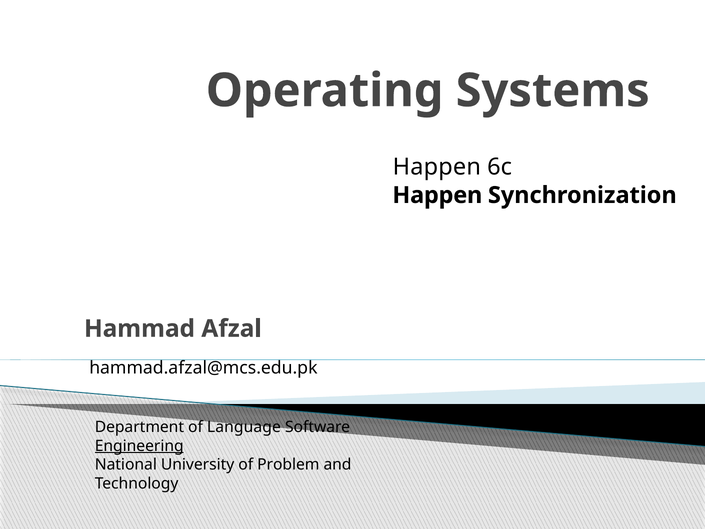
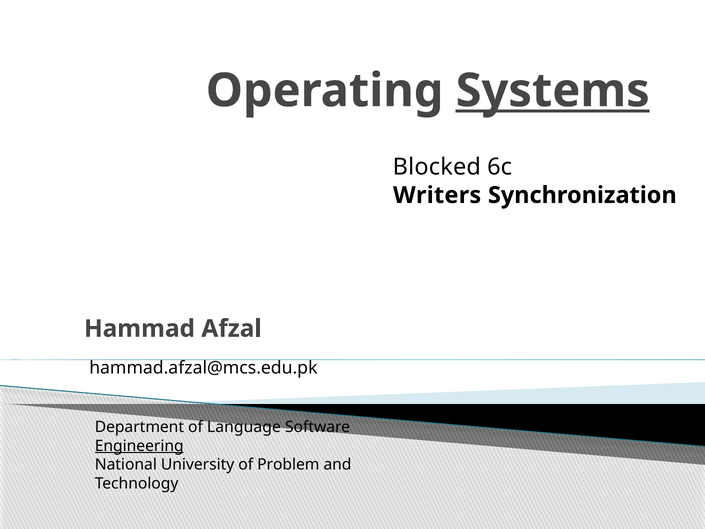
Systems underline: none -> present (553, 91)
Happen: Happen -> Blocked (437, 167)
Happen: Happen -> Writers (437, 195)
